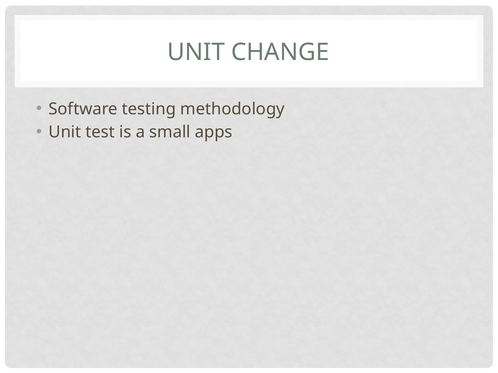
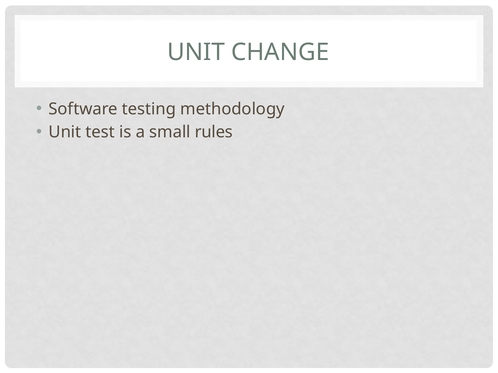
apps: apps -> rules (214, 132)
